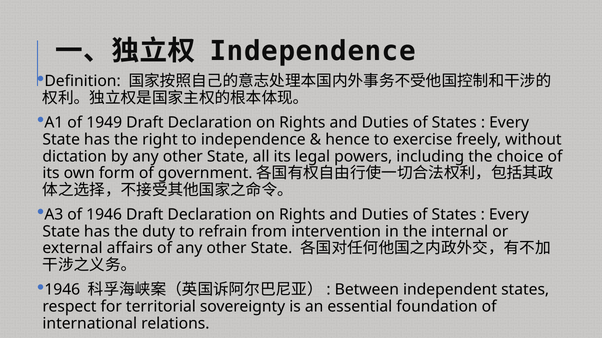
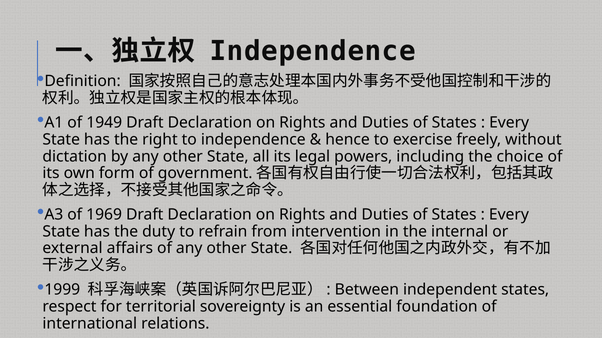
of 1946: 1946 -> 1969 (104, 215)
1946: 1946 -> 1999 (62, 290)
